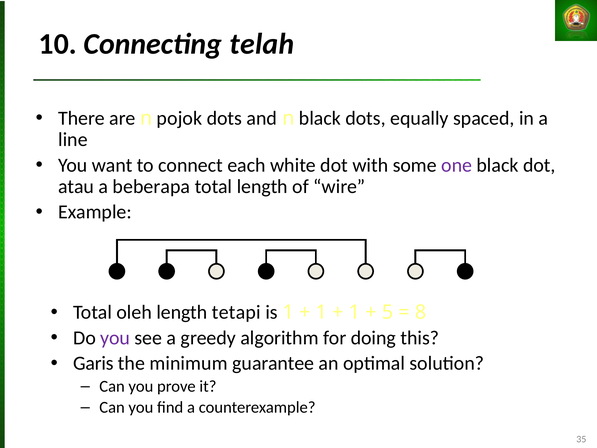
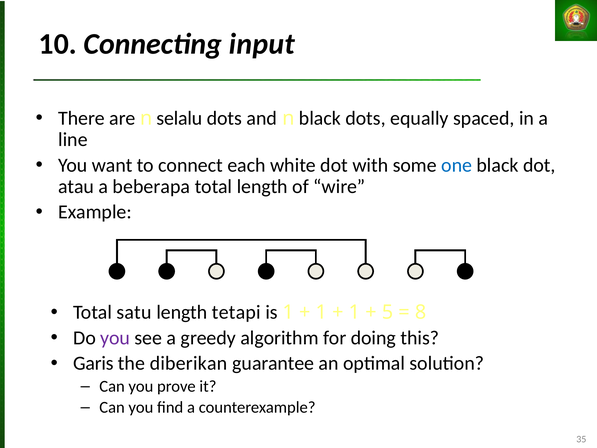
telah: telah -> input (262, 44)
pojok: pojok -> selalu (180, 118)
one colour: purple -> blue (457, 165)
oleh: oleh -> satu (134, 312)
minimum: minimum -> diberikan (188, 363)
